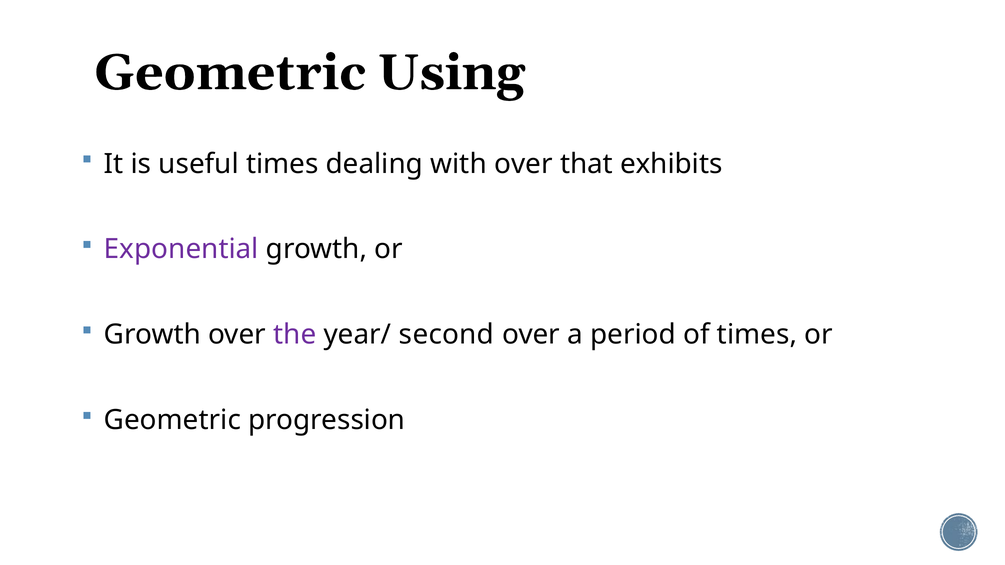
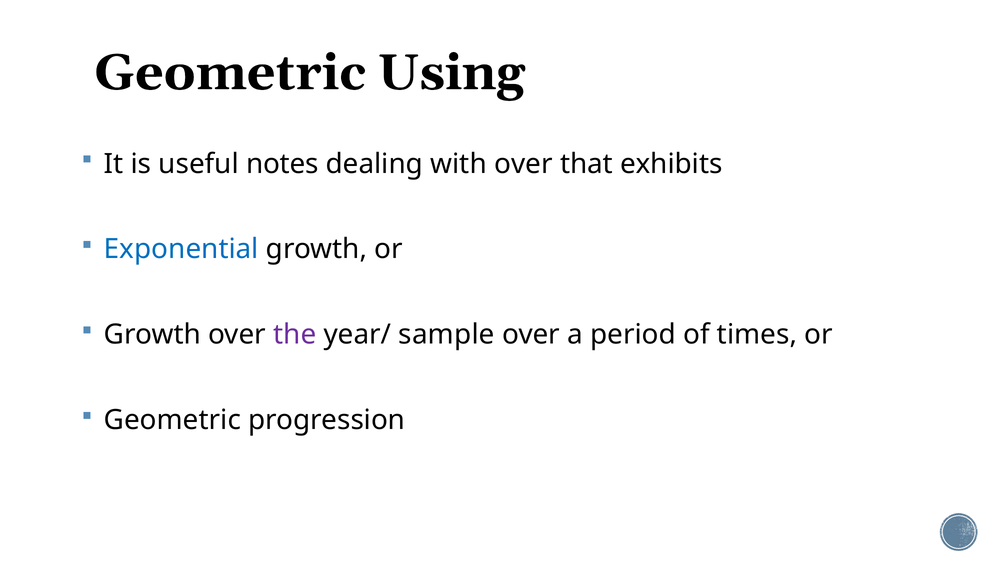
useful times: times -> notes (282, 164)
Exponential colour: purple -> blue (181, 249)
second: second -> sample (447, 335)
